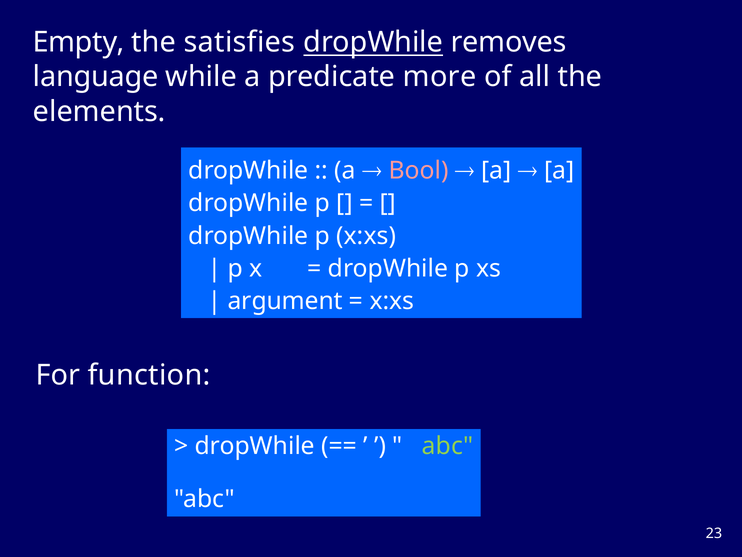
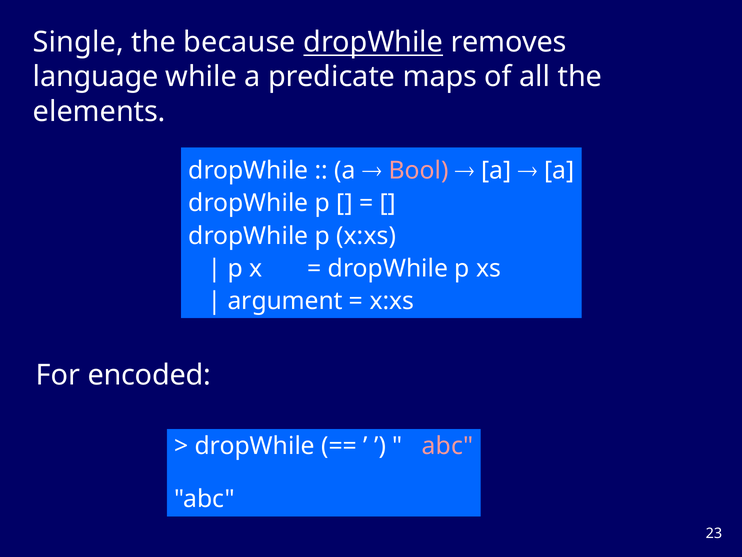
Empty: Empty -> Single (78, 42)
satisfies: satisfies -> because (240, 42)
more: more -> maps (440, 77)
function: function -> encoded (149, 375)
abc colour: light green -> pink (447, 445)
